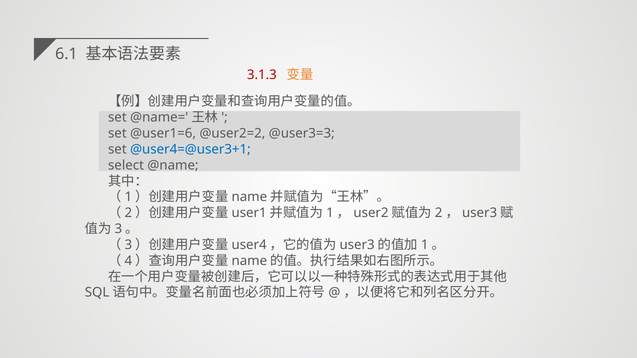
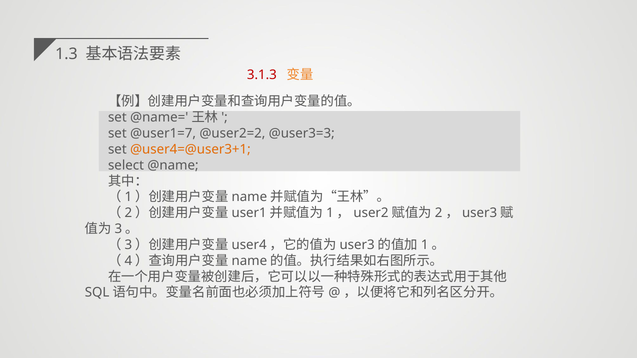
6.1: 6.1 -> 1.3 (66, 54)
@user1=6: @user1=6 -> @user1=7 (163, 134)
@user4=@user3+1 colour: blue -> orange (190, 149)
